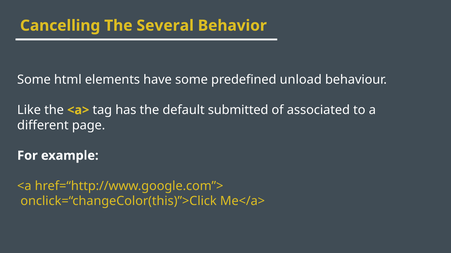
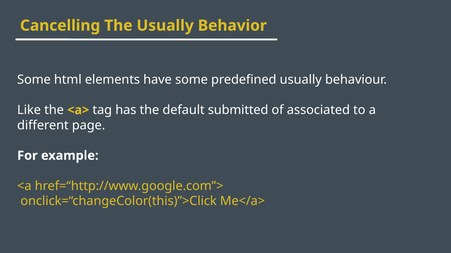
The Several: Several -> Usually (165, 26)
predefined unload: unload -> usually (301, 80)
